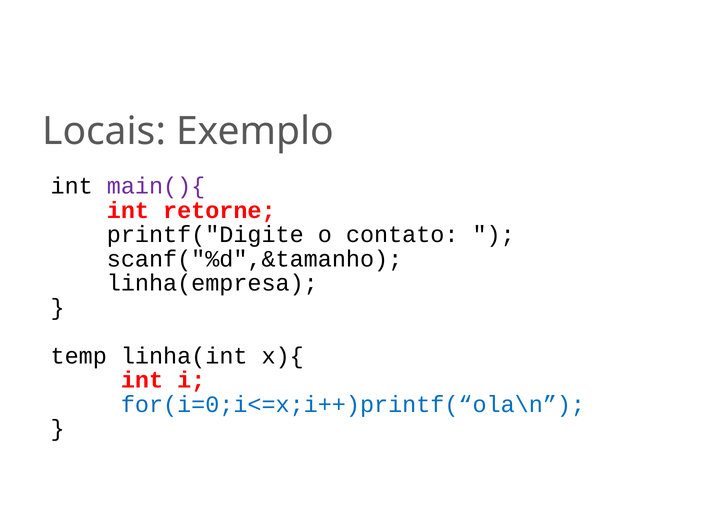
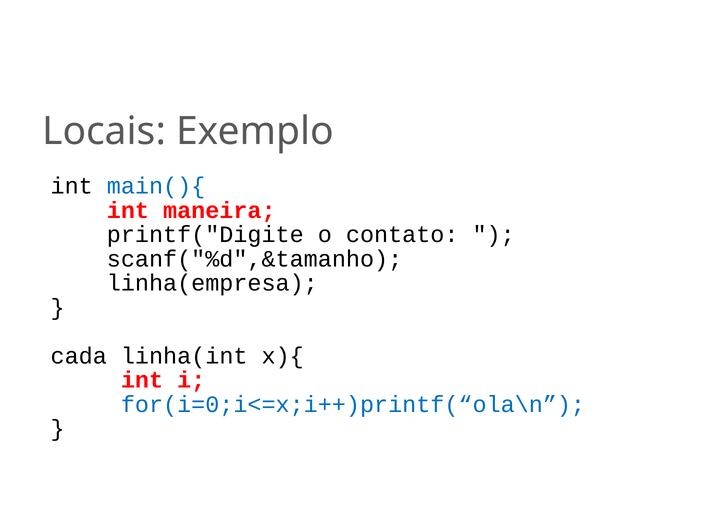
main(){ colour: purple -> blue (156, 186)
retorne: retorne -> maneira (219, 210)
temp: temp -> cada (79, 355)
